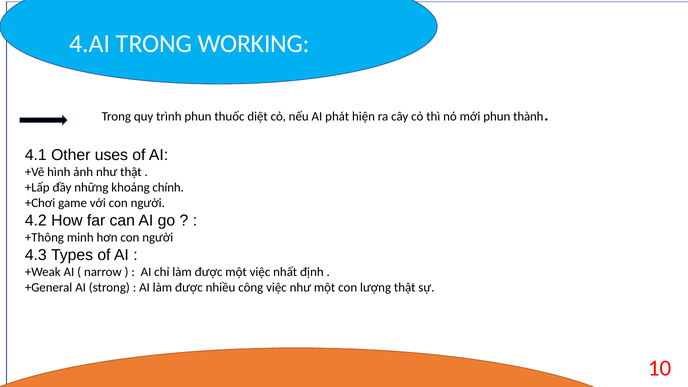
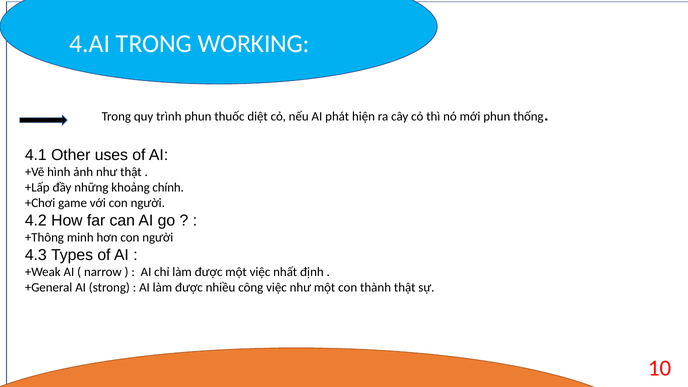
thành: thành -> thống (528, 116)
lượng: lượng -> thành (376, 287)
